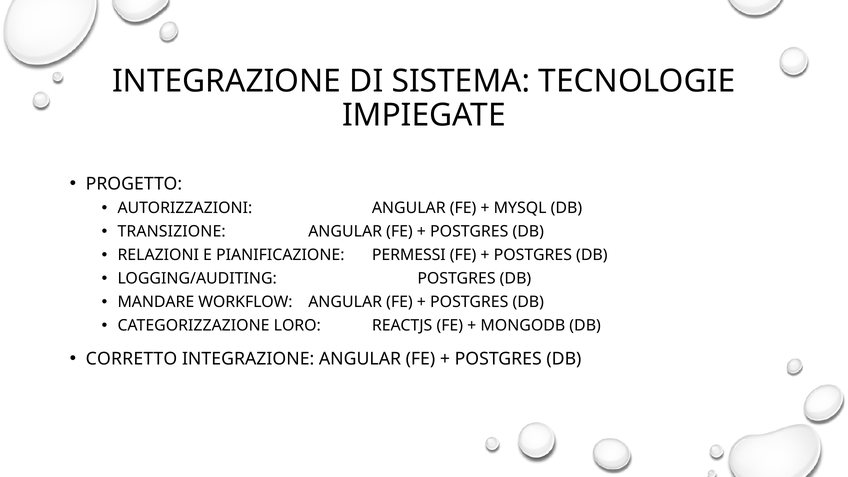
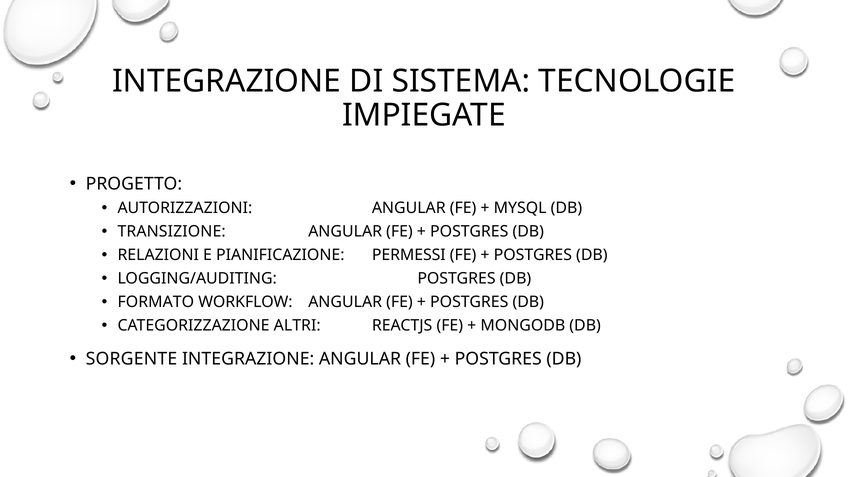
MANDARE: MANDARE -> FORMATO (156, 302)
LORO: LORO -> ALTRI (297, 326)
CORRETTO: CORRETTO -> SORGENTE (131, 359)
